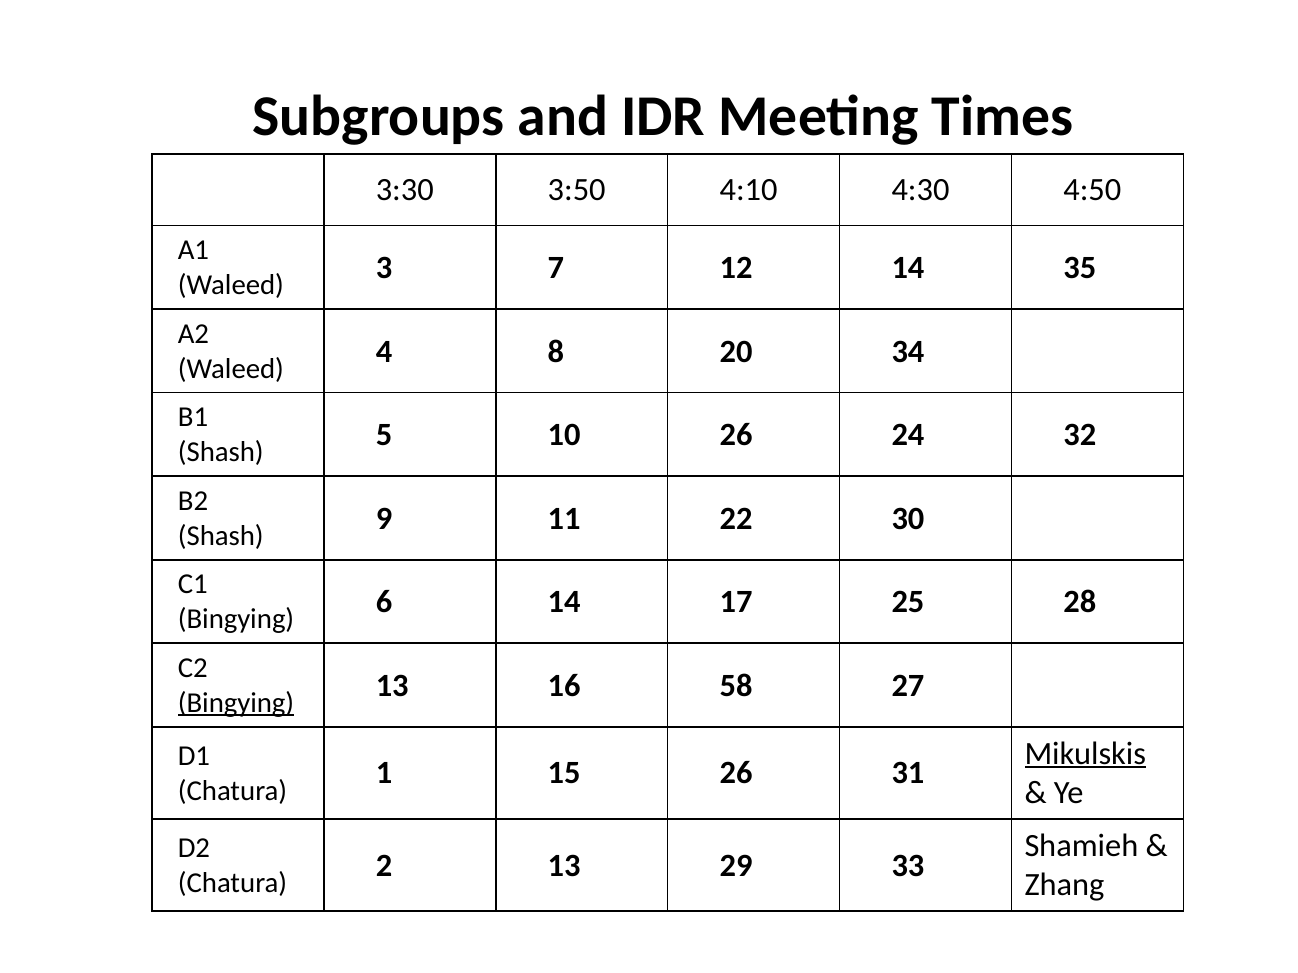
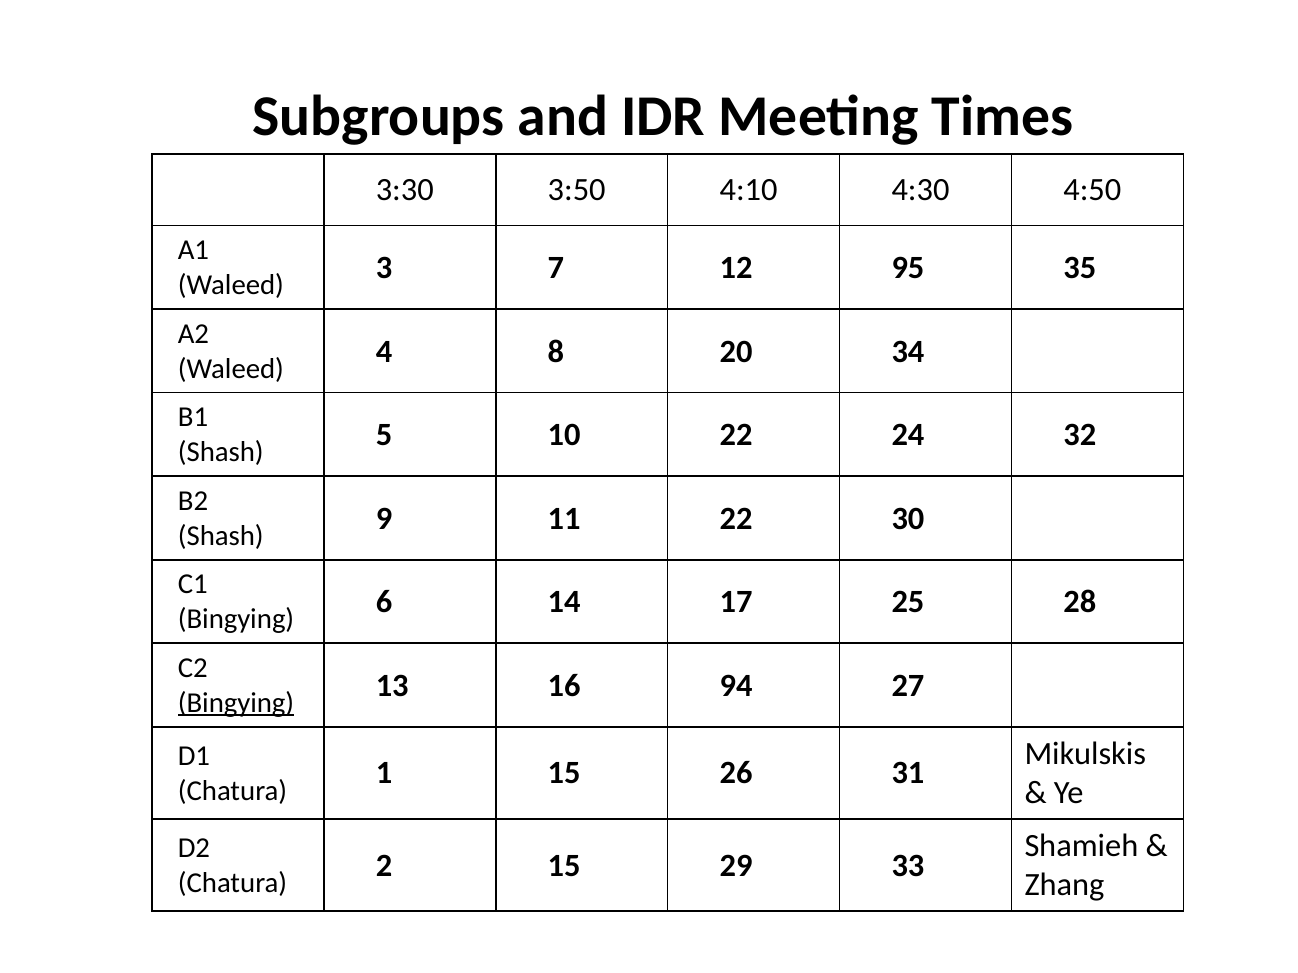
12 14: 14 -> 95 (908, 268)
10 26: 26 -> 22 (736, 435)
58: 58 -> 94 (736, 686)
Mikulskis underline: present -> none (1085, 754)
2 13: 13 -> 15 (564, 866)
